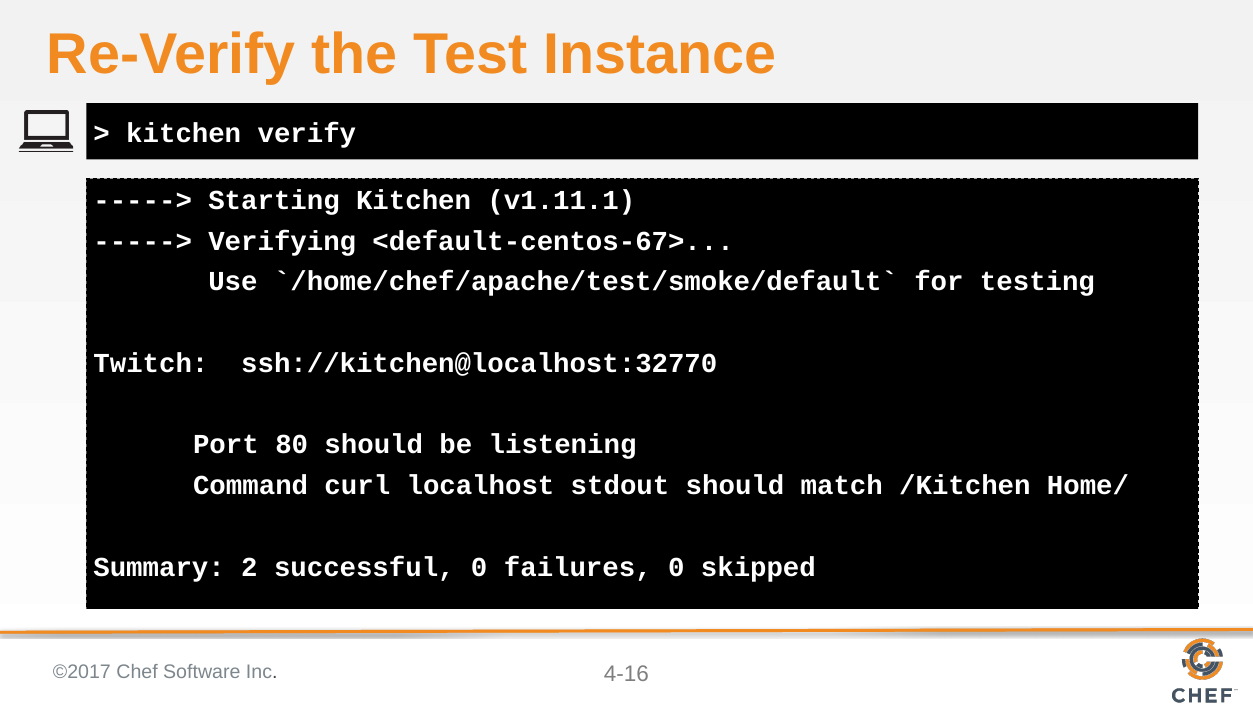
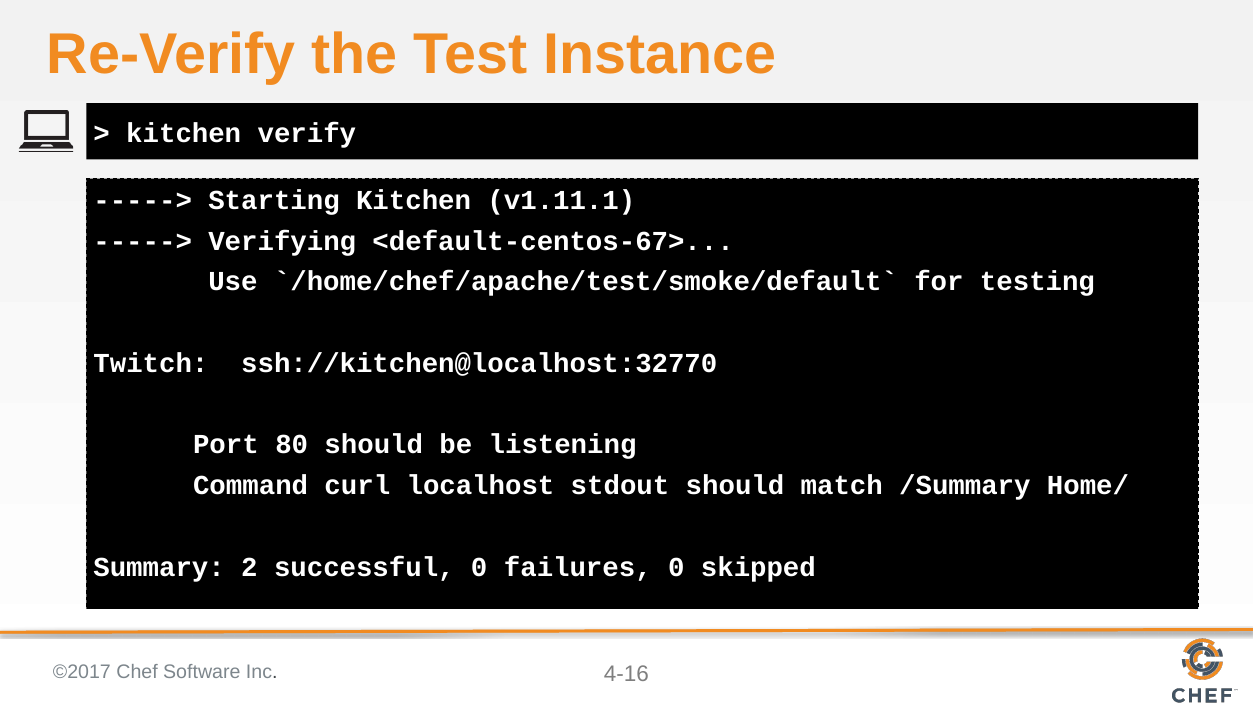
/Kitchen: /Kitchen -> /Summary (965, 486)
